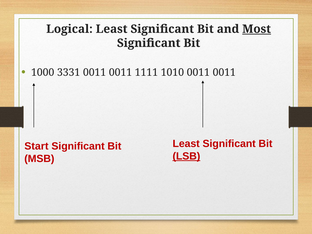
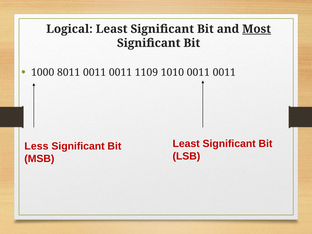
3331: 3331 -> 8011 (69, 72)
1111: 1111 -> 1109 (146, 72)
Start: Start -> Less (36, 146)
LSB underline: present -> none (186, 156)
